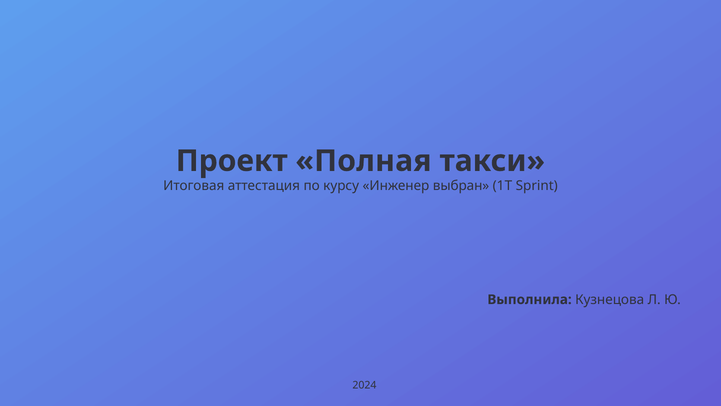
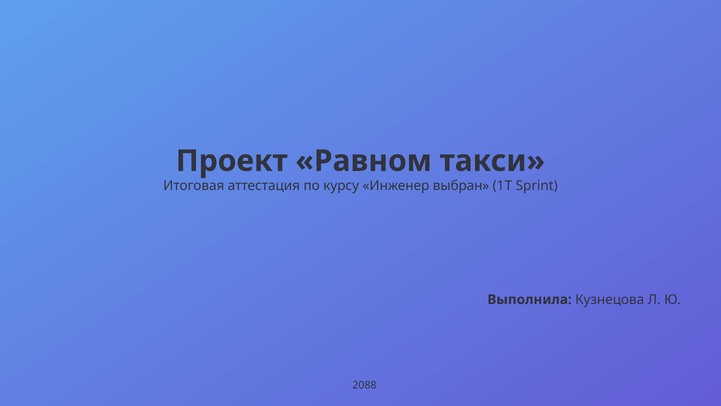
Полная: Полная -> Равном (364, 161)
2024: 2024 -> 2088 (364, 385)
